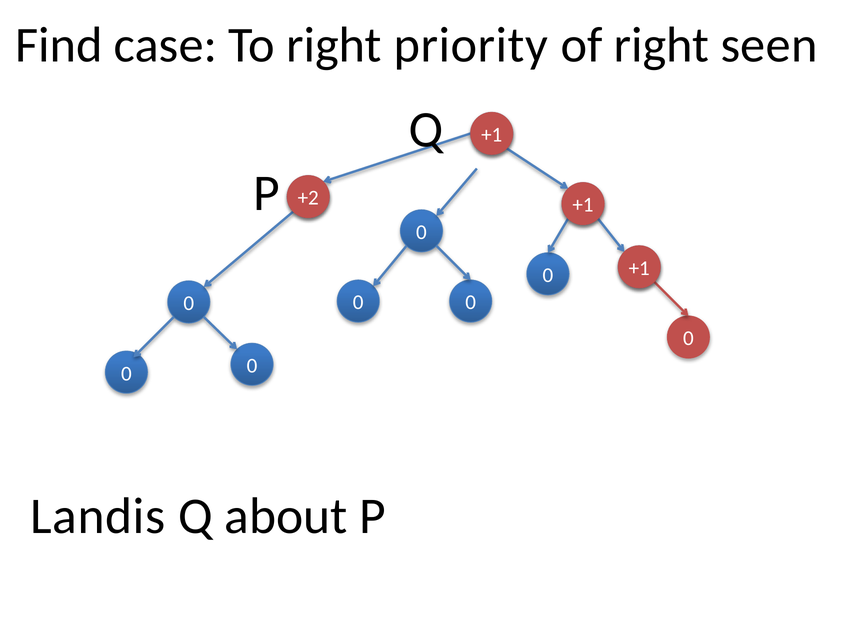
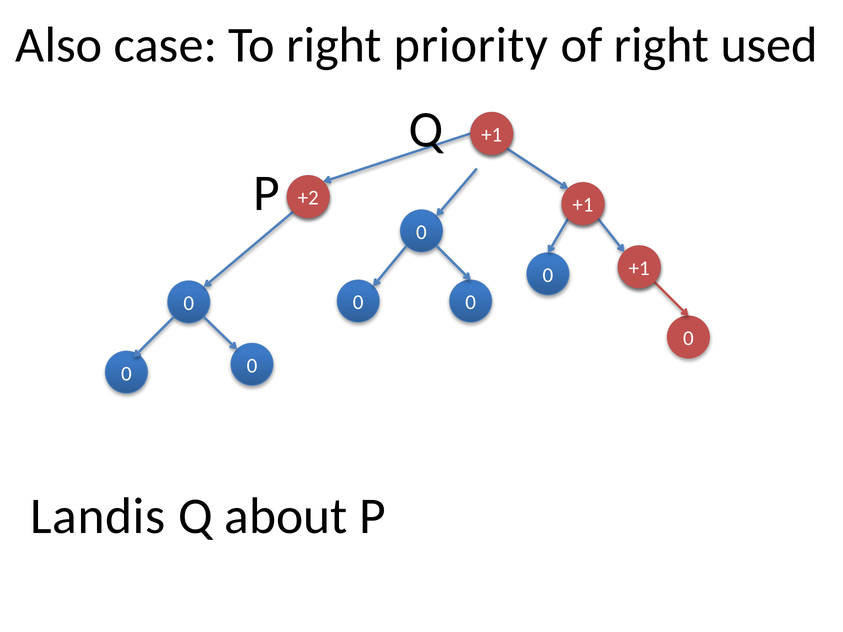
Find: Find -> Also (59, 45)
seen: seen -> used (769, 45)
